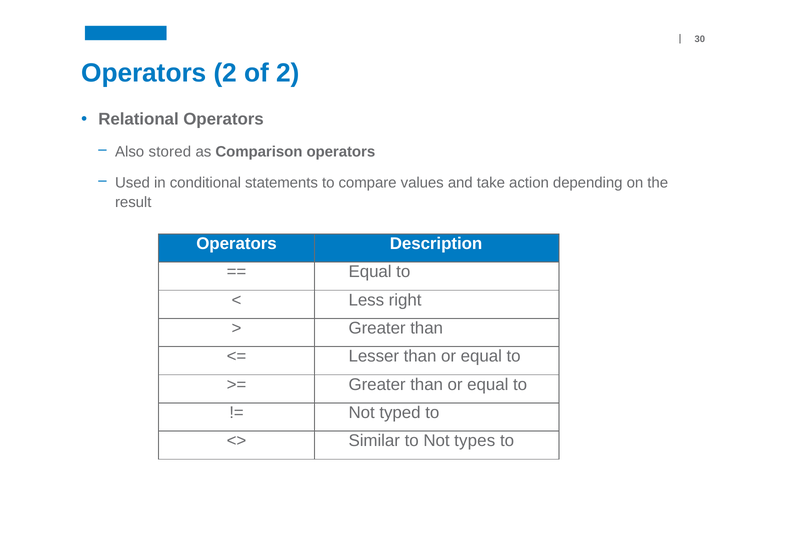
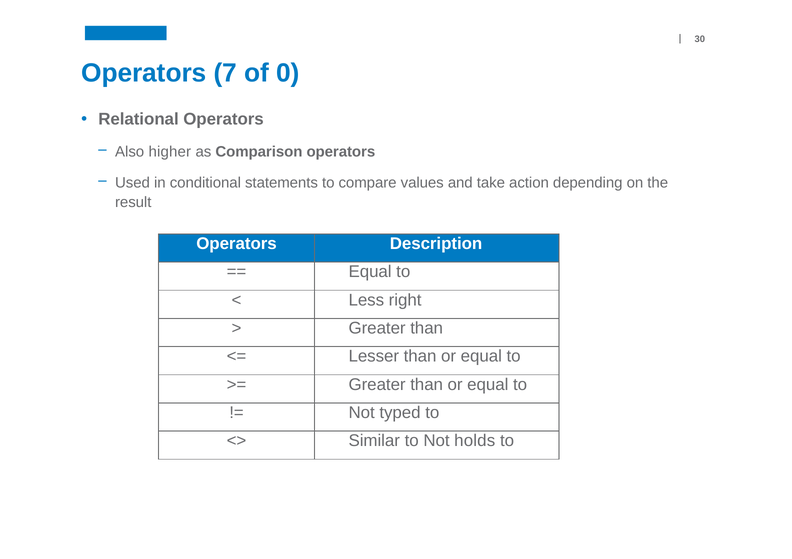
Operators 2: 2 -> 7 (225, 73)
of 2: 2 -> 0 (288, 73)
stored: stored -> higher (170, 152)
types: types -> holds (475, 441)
